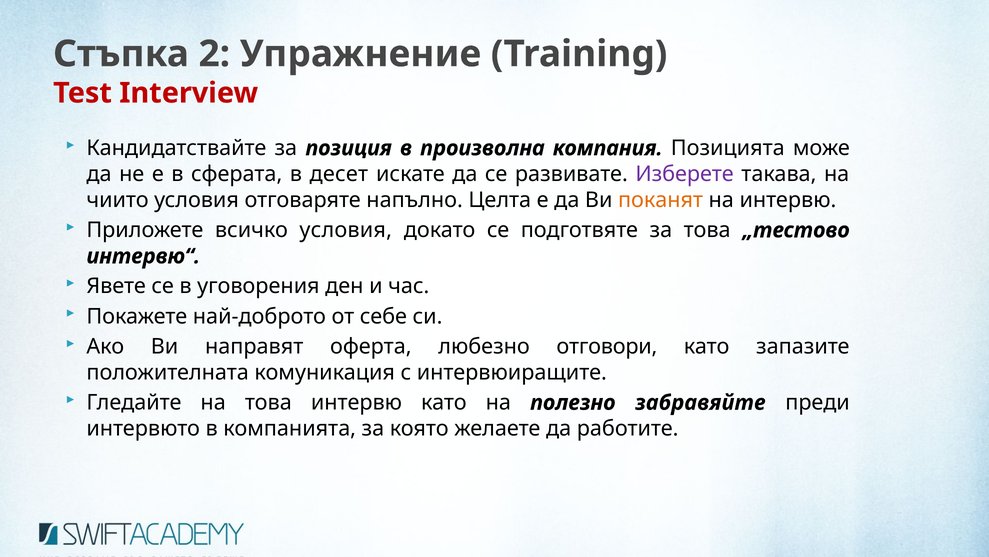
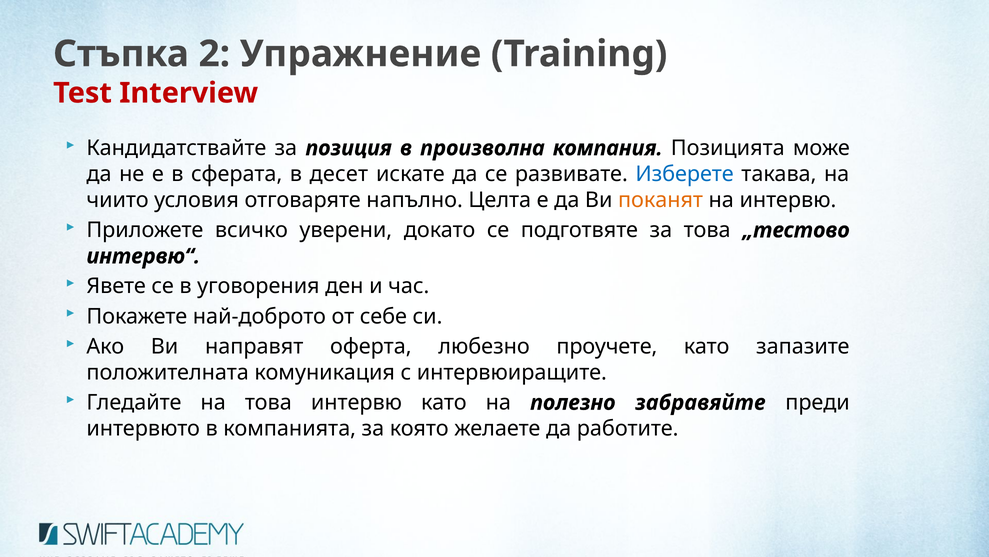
Изберете colour: purple -> blue (685, 174)
всичко условия: условия -> уверени (346, 230)
отговори: отговори -> проучете (607, 346)
